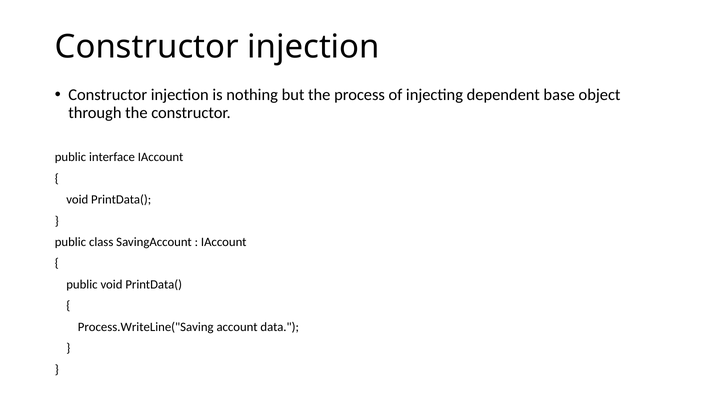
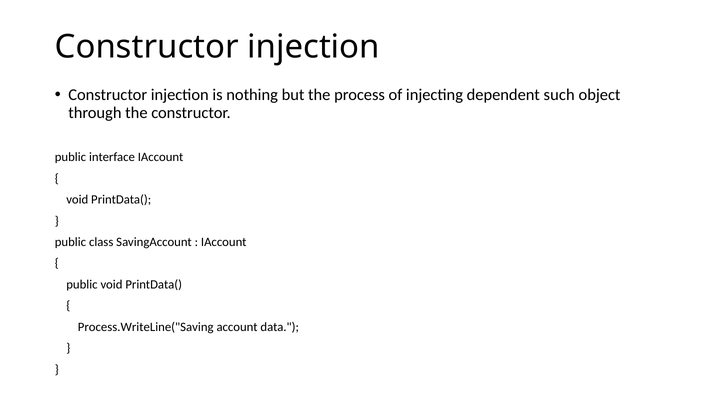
base: base -> such (559, 95)
